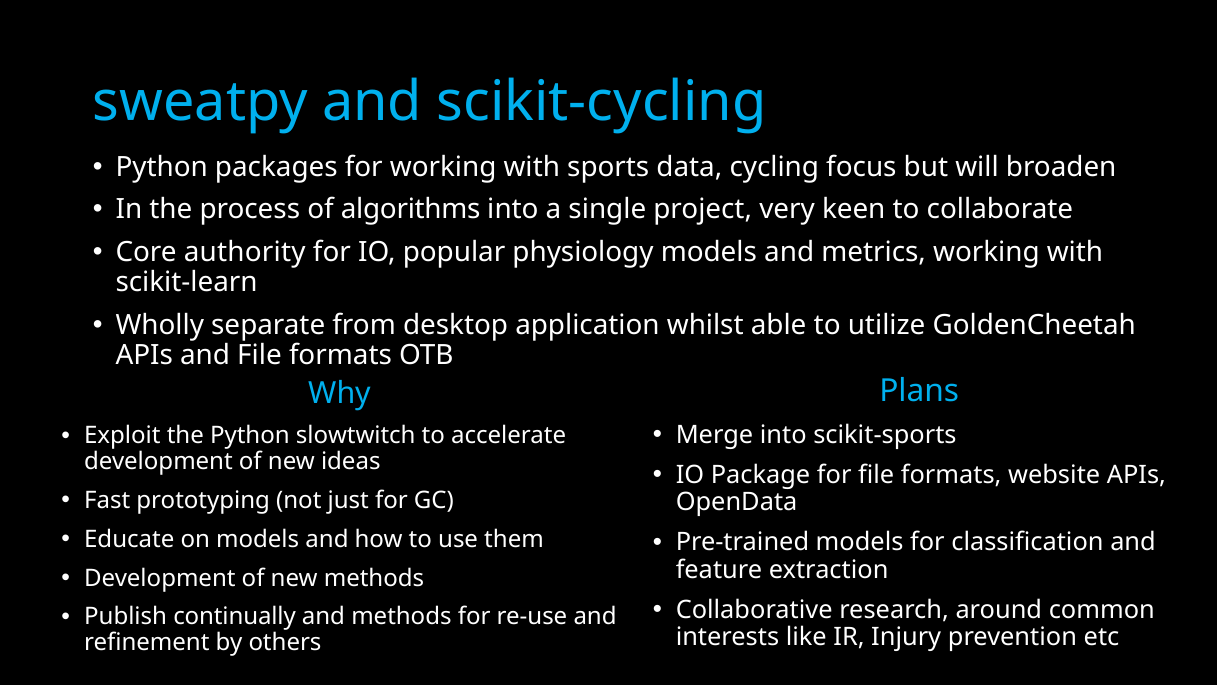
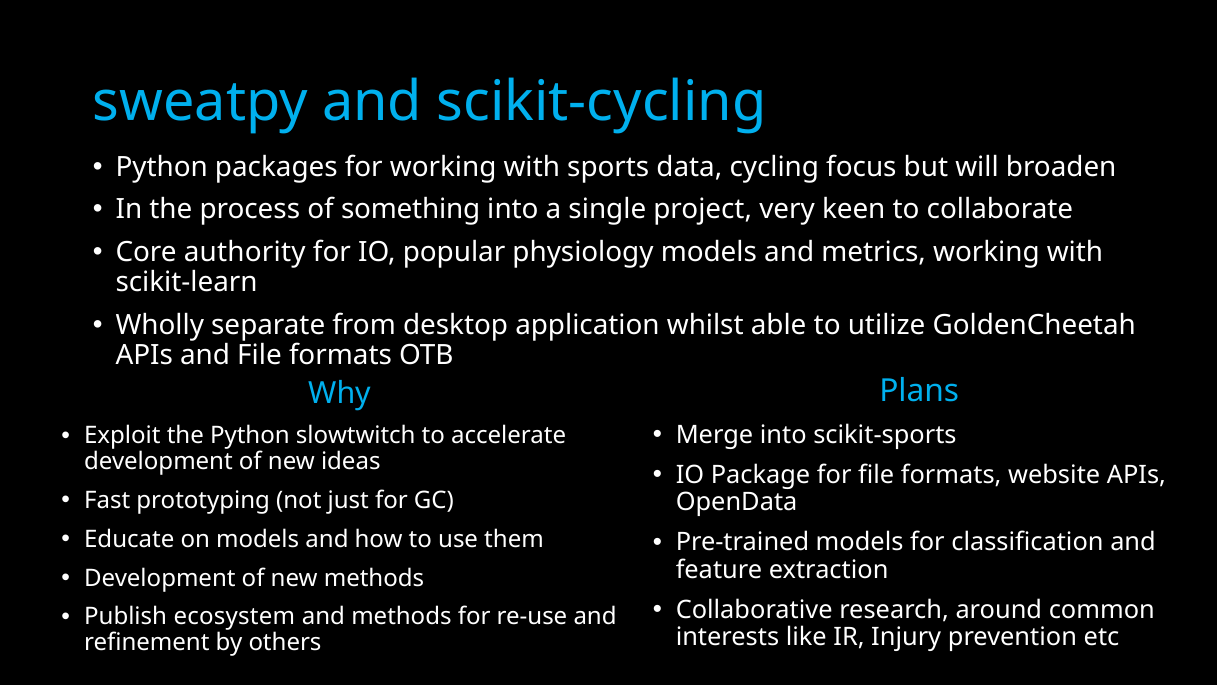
algorithms: algorithms -> something (411, 210)
continually: continually -> ecosystem (234, 616)
